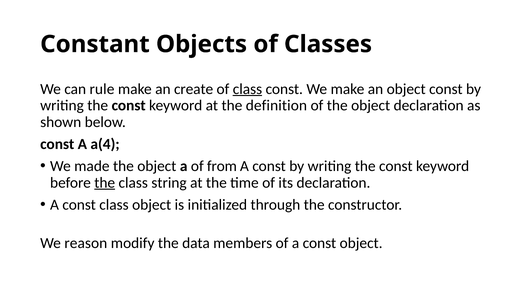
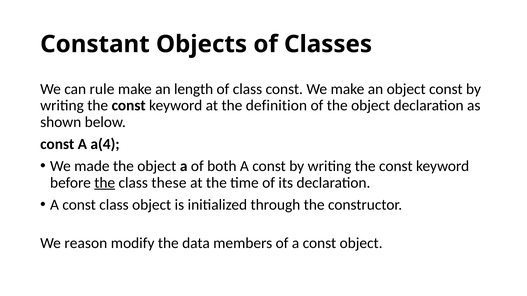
create: create -> length (194, 89)
class underline: present -> none (247, 89)
from: from -> both (222, 166)
string: string -> these (169, 183)
